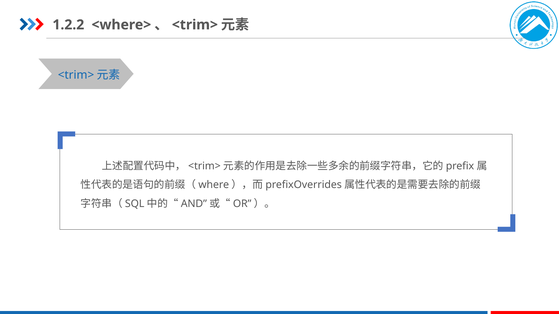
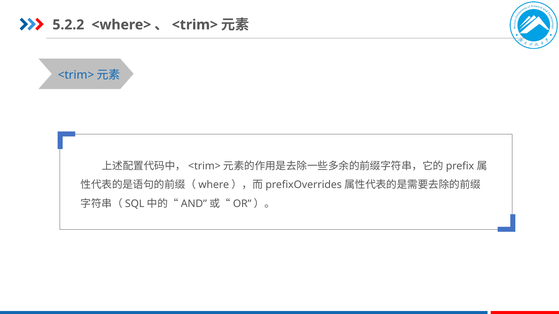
1.2.2: 1.2.2 -> 5.2.2 (68, 25)
